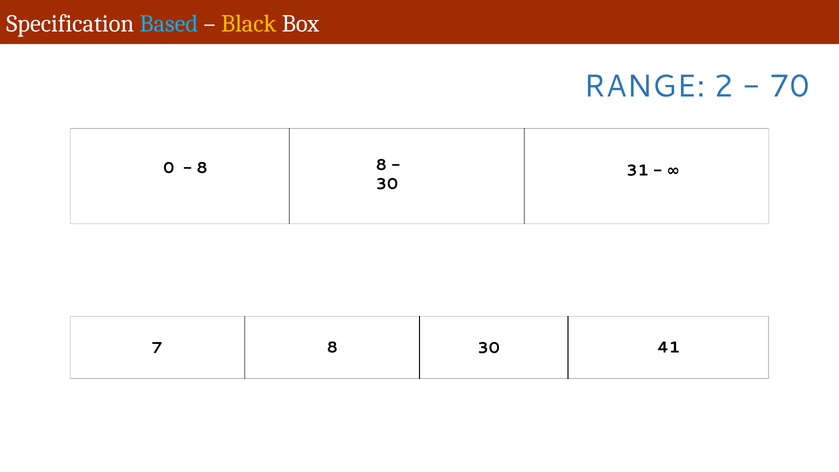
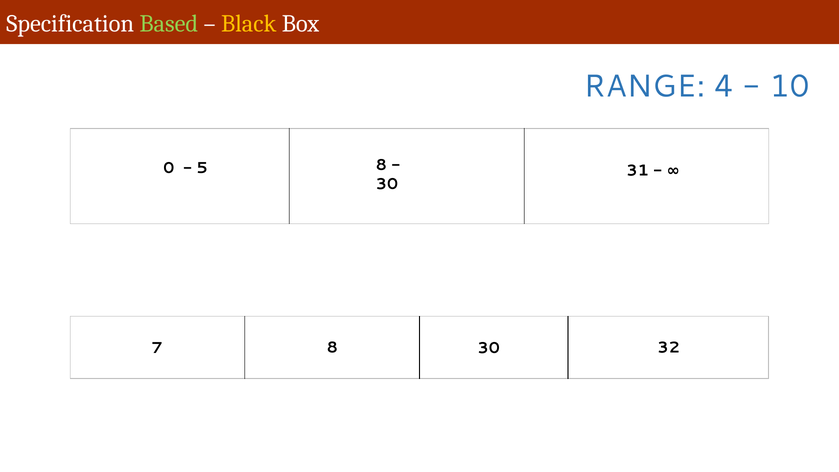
Based colour: light blue -> light green (169, 24)
2: 2 -> 4 (724, 86)
70: 70 -> 10 (790, 86)
8: 8 -> 5 (202, 168)
41: 41 -> 32 (669, 348)
